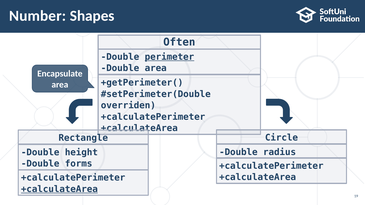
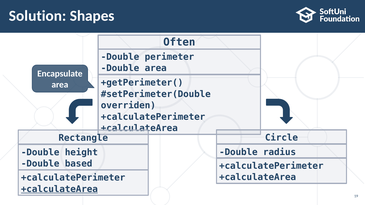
Number: Number -> Solution (38, 16)
perimeter underline: present -> none (169, 57)
forms: forms -> based (79, 164)
